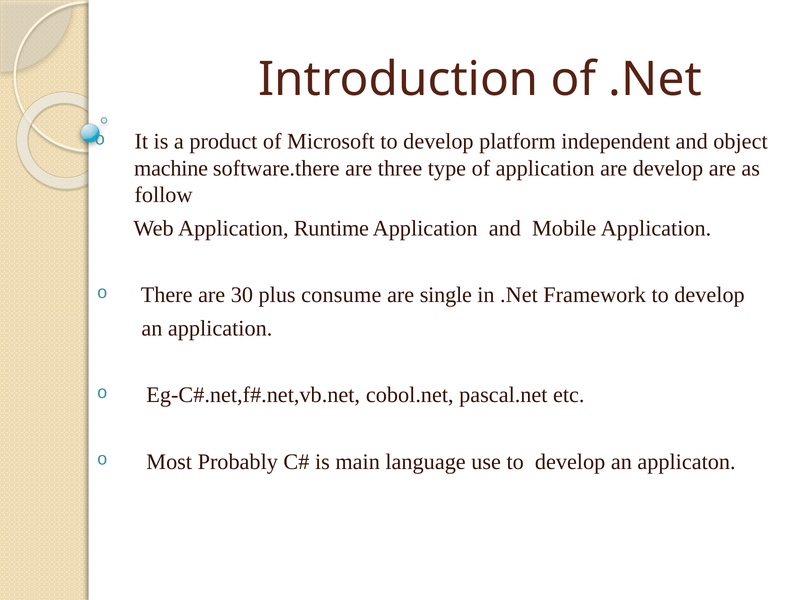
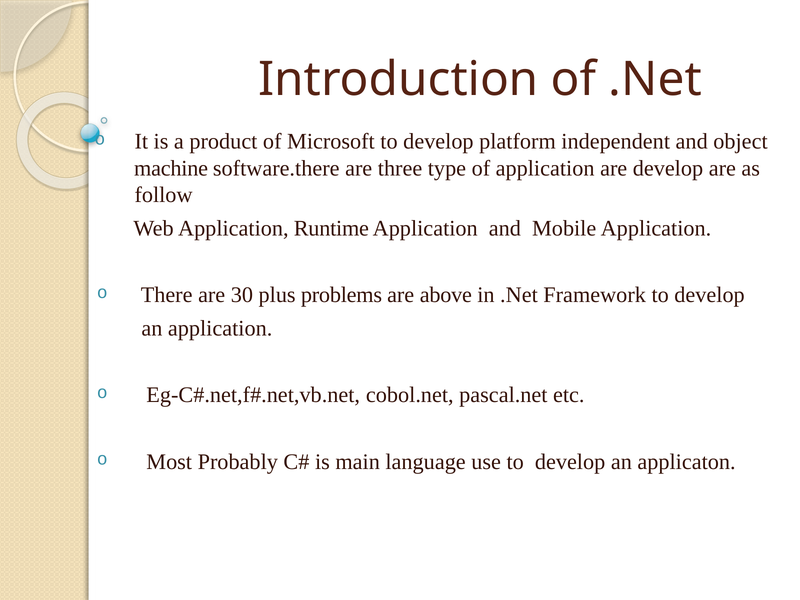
consume: consume -> problems (341, 295)
single: single -> above (446, 295)
